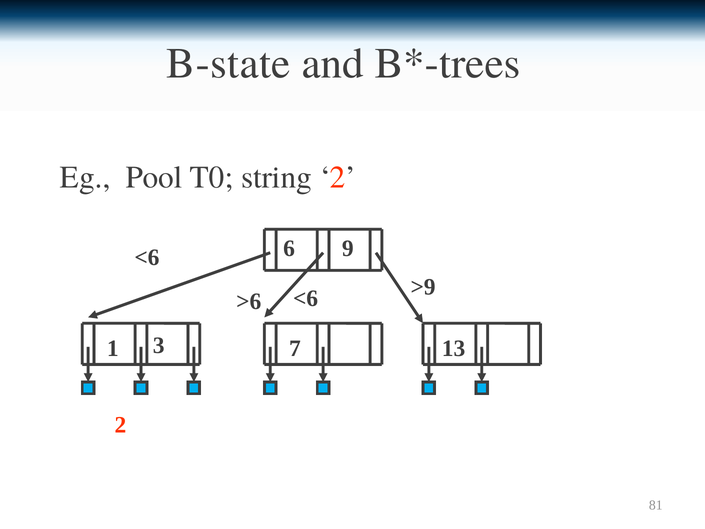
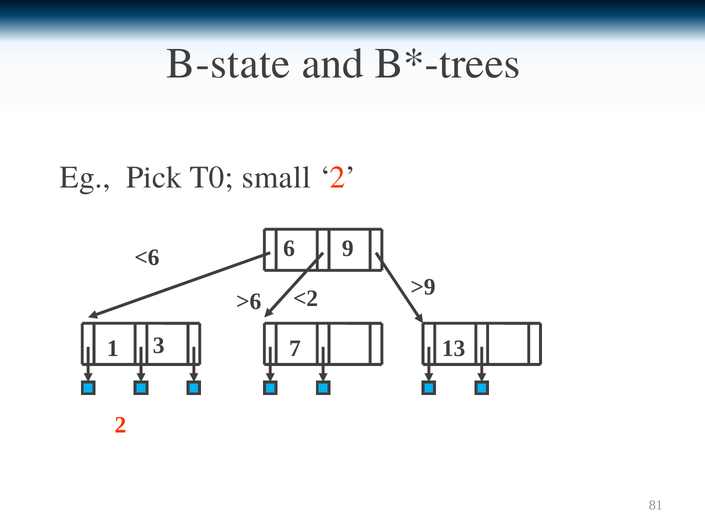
Pool: Pool -> Pick (154, 177)
string: string -> small (276, 177)
>6 <6: <6 -> <2 (306, 299)
